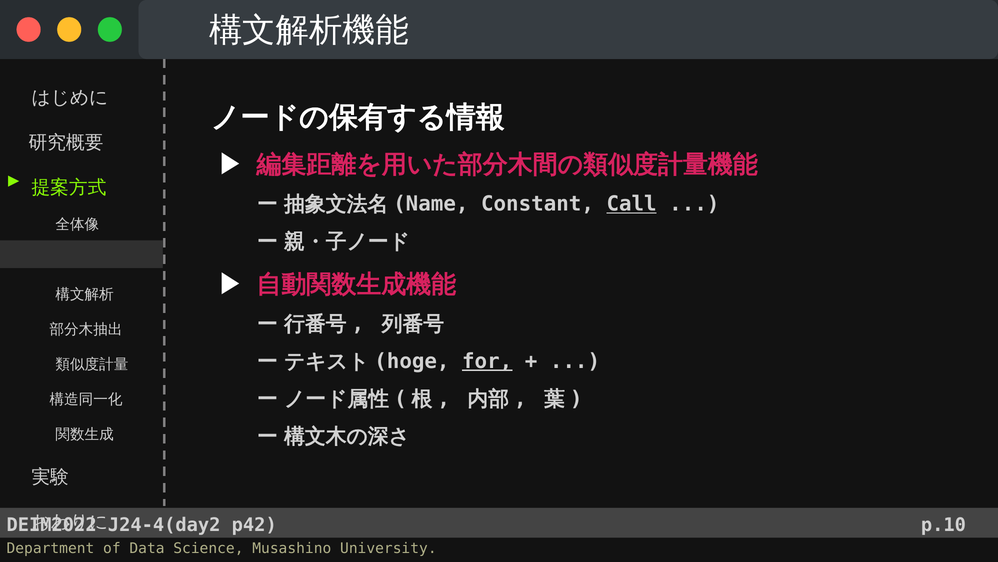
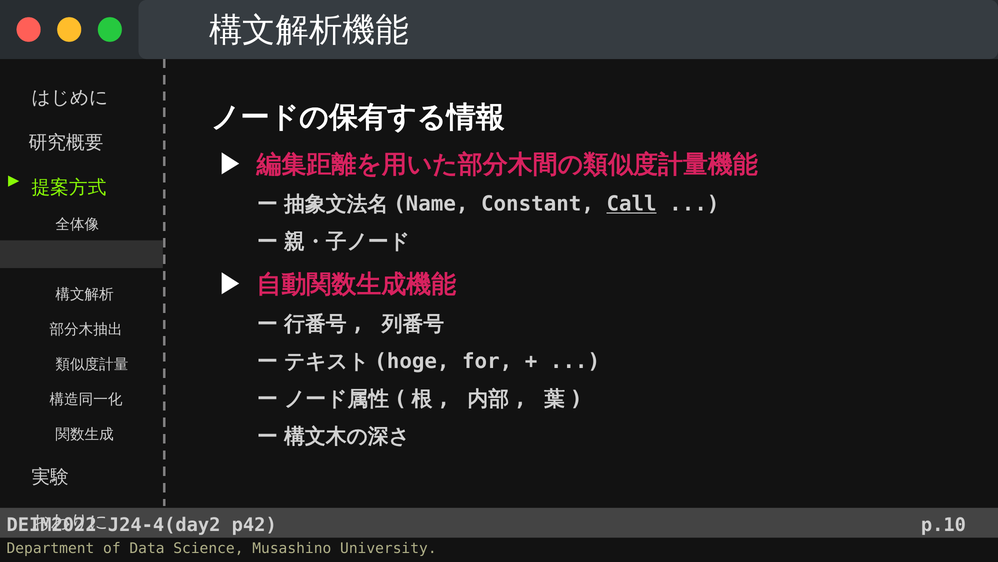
for underline: present -> none (487, 361)
